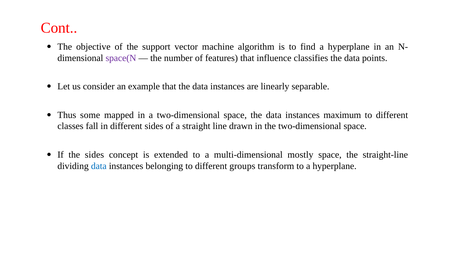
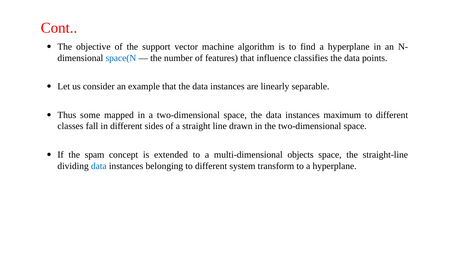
space(N colour: purple -> blue (121, 58)
the sides: sides -> spam (95, 154)
mostly: mostly -> objects (301, 154)
groups: groups -> system (242, 166)
